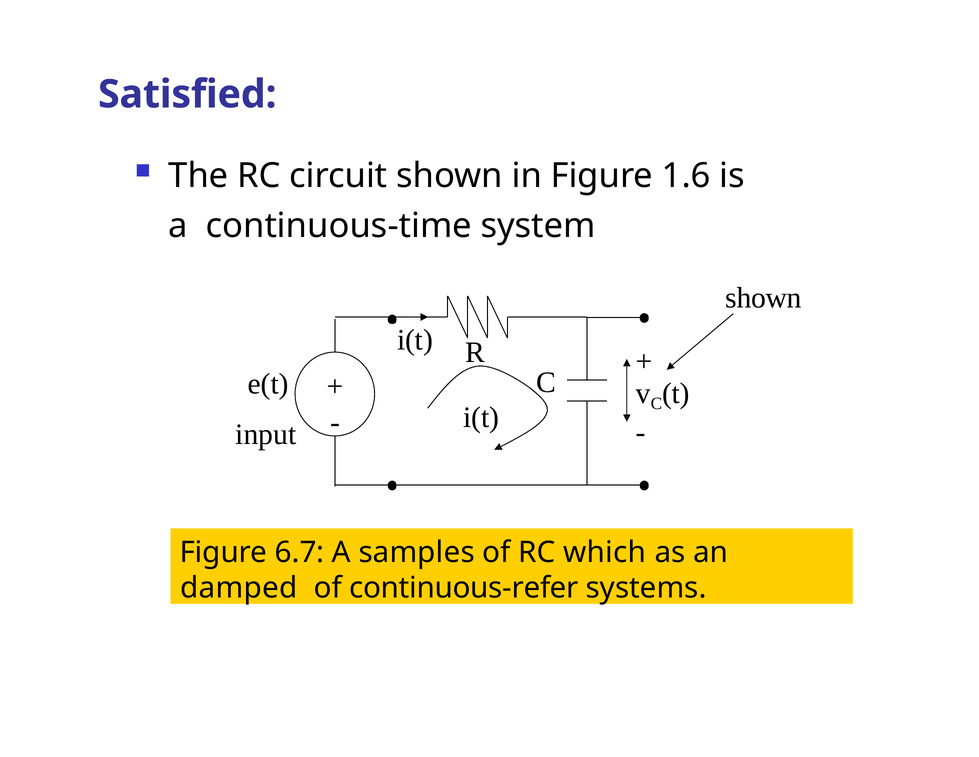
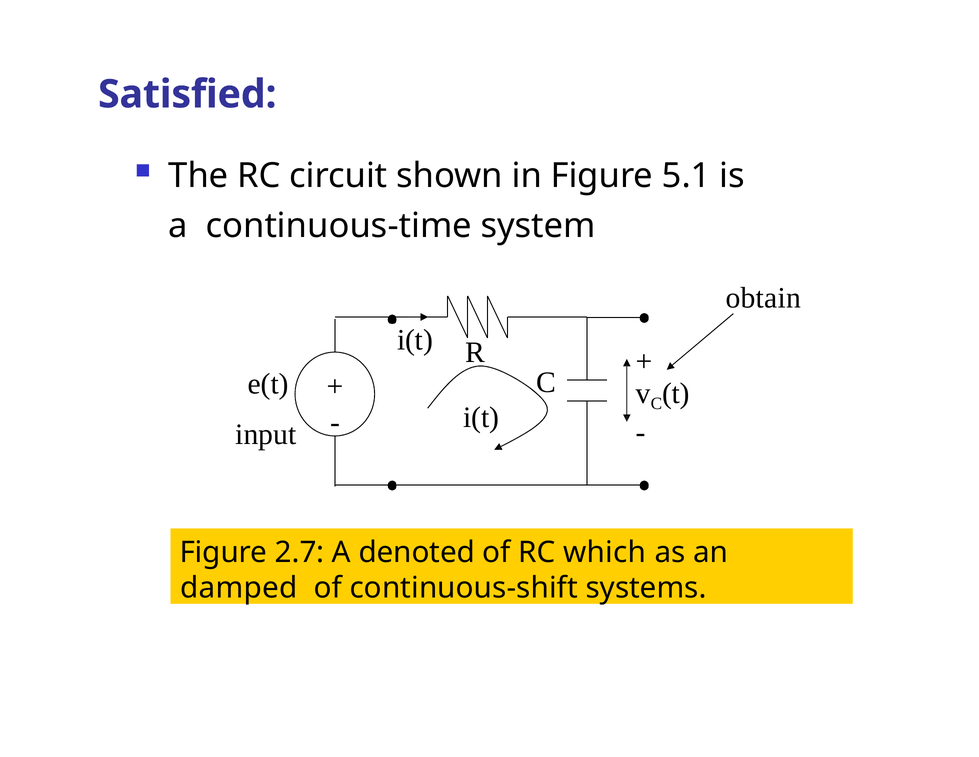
1.6: 1.6 -> 5.1 (686, 176)
shown: shown -> obtain (763, 298)
6.7: 6.7 -> 2.7 (300, 552)
samples: samples -> denoted (417, 552)
continuous-refer: continuous-refer -> continuous-shift (464, 588)
